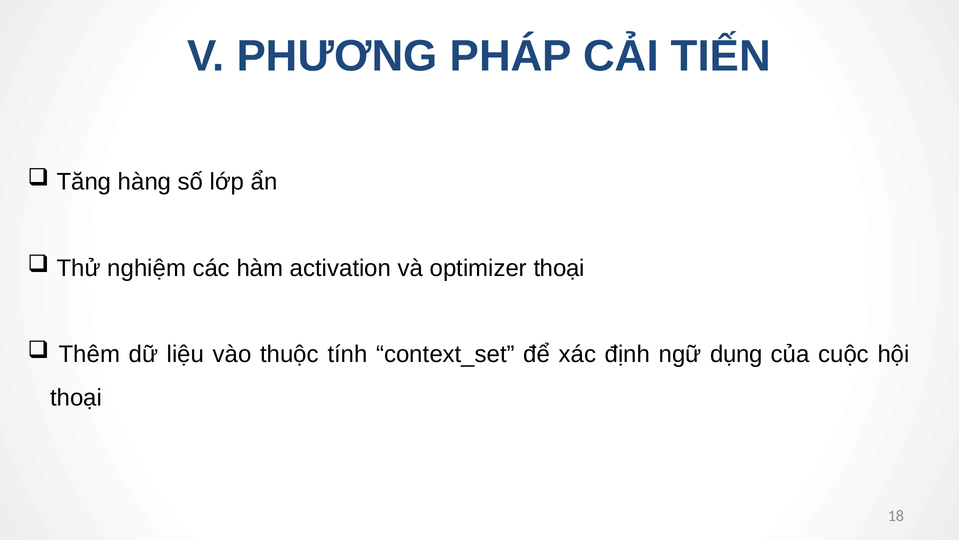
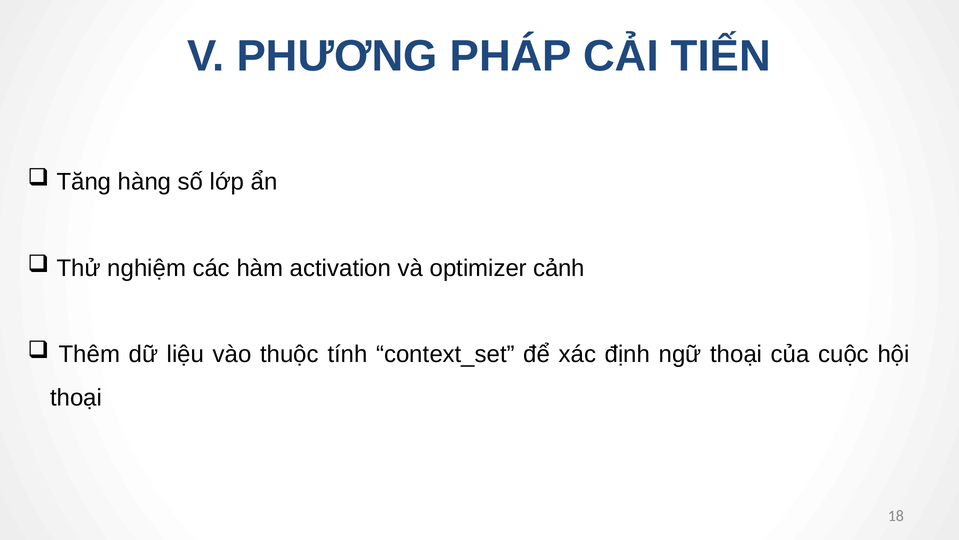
optimizer thoại: thoại -> cảnh (559, 268)
ngữ dụng: dụng -> thoại (736, 354)
